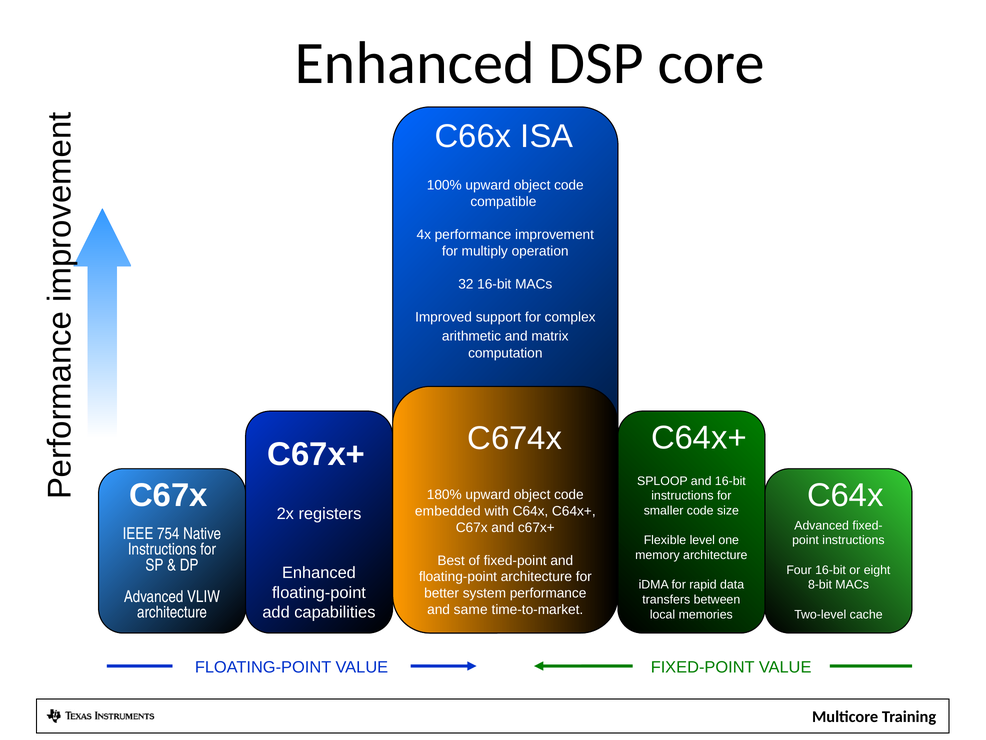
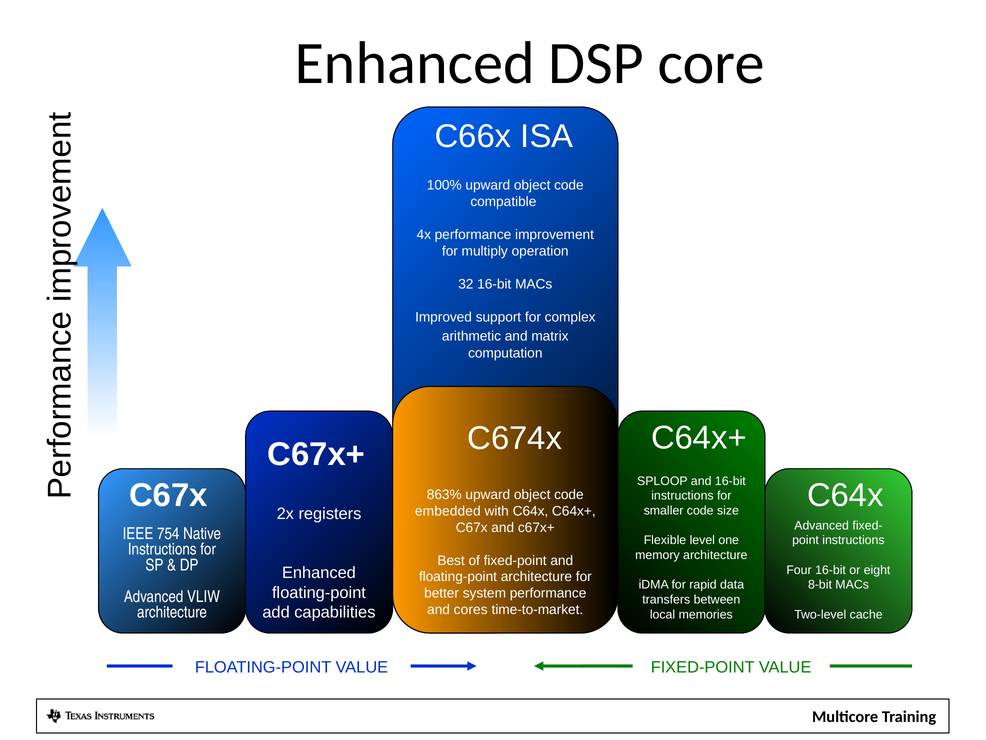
180%: 180% -> 863% (444, 494)
same: same -> cores (471, 609)
